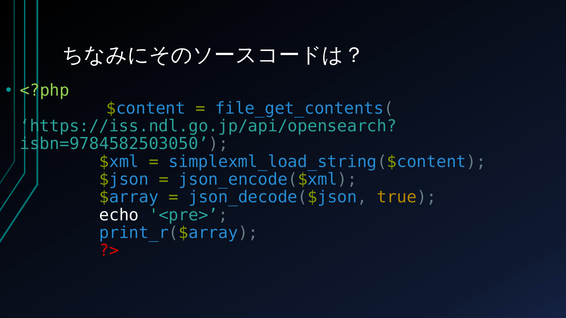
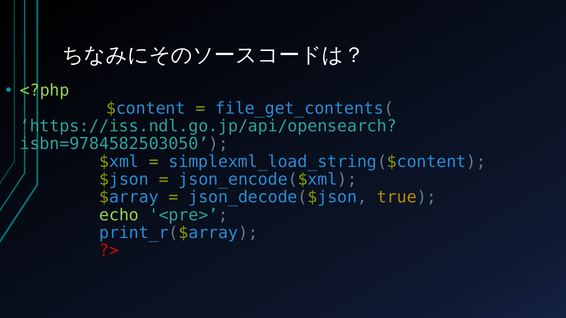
echo colour: white -> light green (119, 215)
